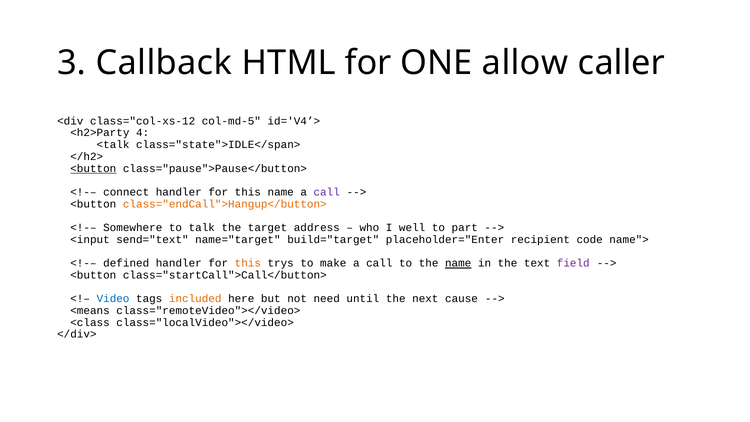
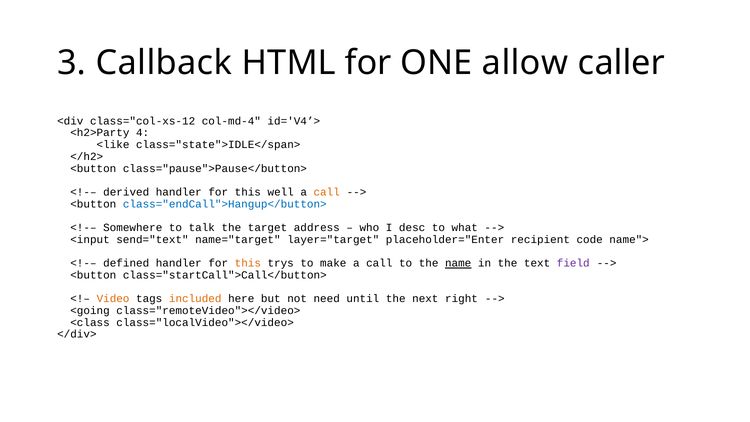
col-md-5: col-md-5 -> col-md-4 (231, 121)
<talk: <talk -> <like (113, 145)
<button underline: present -> none (93, 168)
connect: connect -> derived (126, 192)
this name: name -> well (281, 192)
call colour: purple -> orange (327, 192)
class="endCall">Hangup</button> colour: orange -> blue (225, 204)
well: well -> desc (412, 228)
part: part -> what (465, 228)
build="target: build="target -> layer="target (333, 239)
Video colour: blue -> orange (113, 299)
cause: cause -> right (461, 299)
<means: <means -> <going (90, 311)
